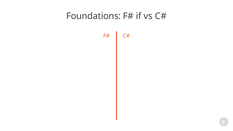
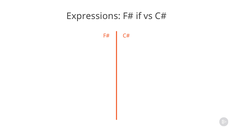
Foundations: Foundations -> Expressions (93, 16)
